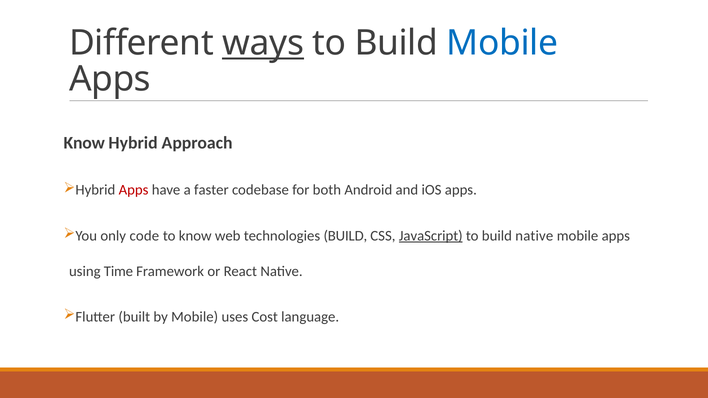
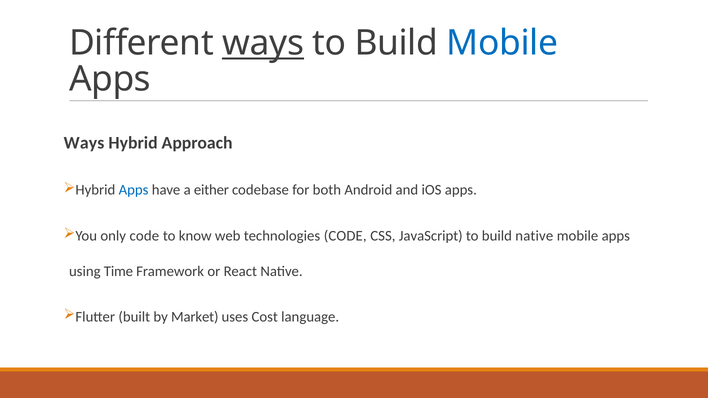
Know: Know -> Ways (84, 143)
Apps colour: red -> blue (134, 190)
faster: faster -> either (211, 190)
technologies BUILD: BUILD -> CODE (345, 236)
JavaScript underline: present -> none (431, 236)
by Mobile: Mobile -> Market (195, 317)
